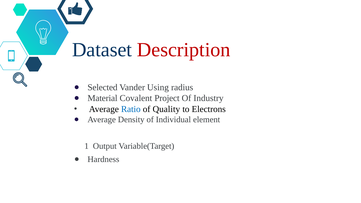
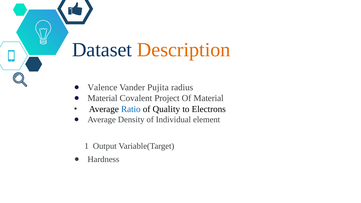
Description colour: red -> orange (184, 50)
Selected: Selected -> Valence (102, 87)
Using: Using -> Pujita (158, 87)
Of Industry: Industry -> Material (209, 98)
